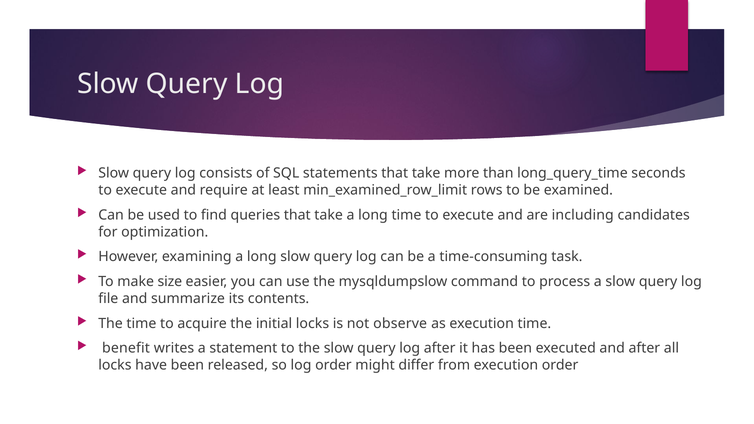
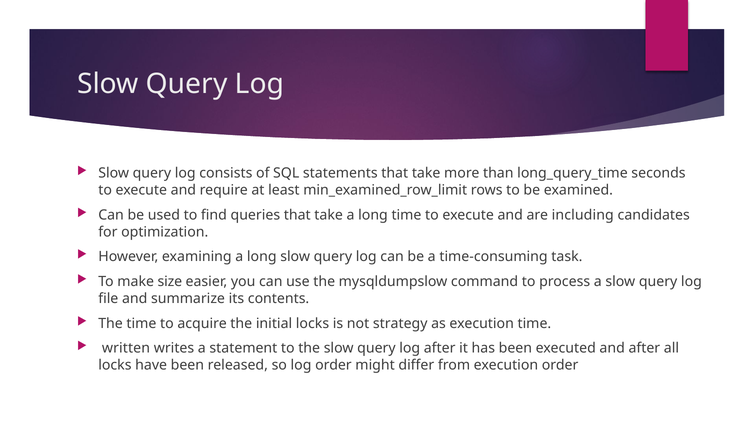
observe: observe -> strategy (400, 323)
benefit: benefit -> written (126, 348)
